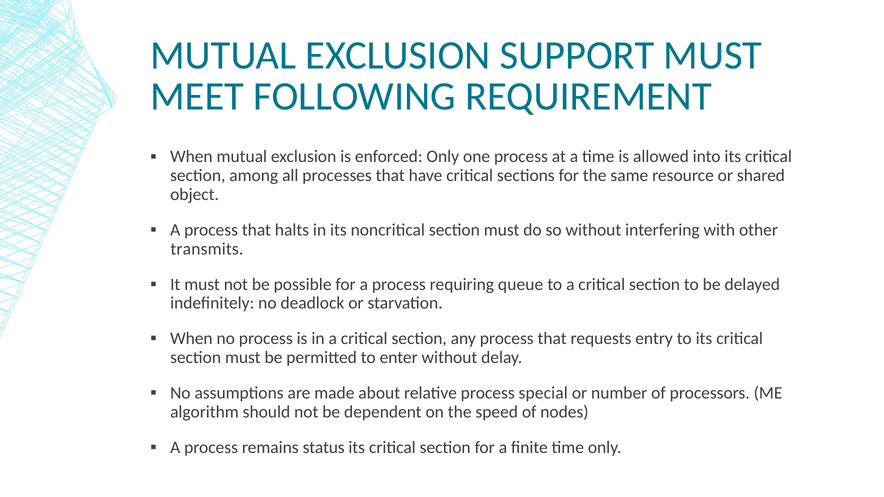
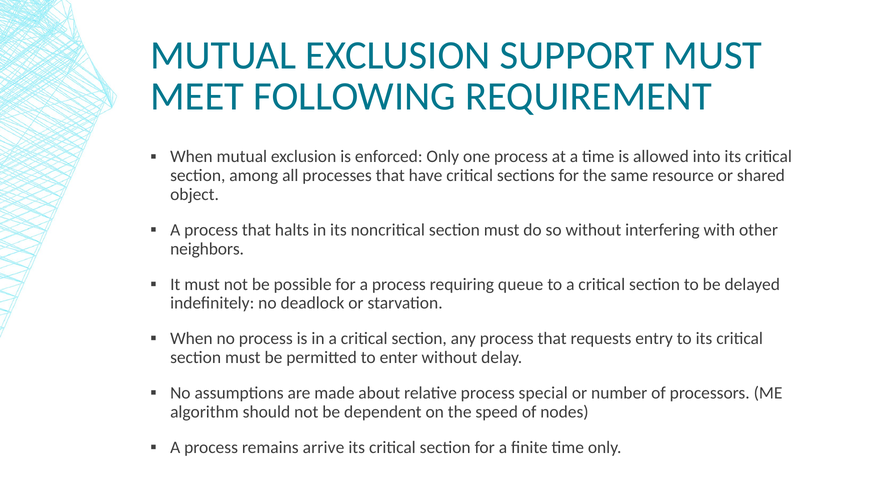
transmits: transmits -> neighbors (207, 249)
status: status -> arrive (324, 448)
